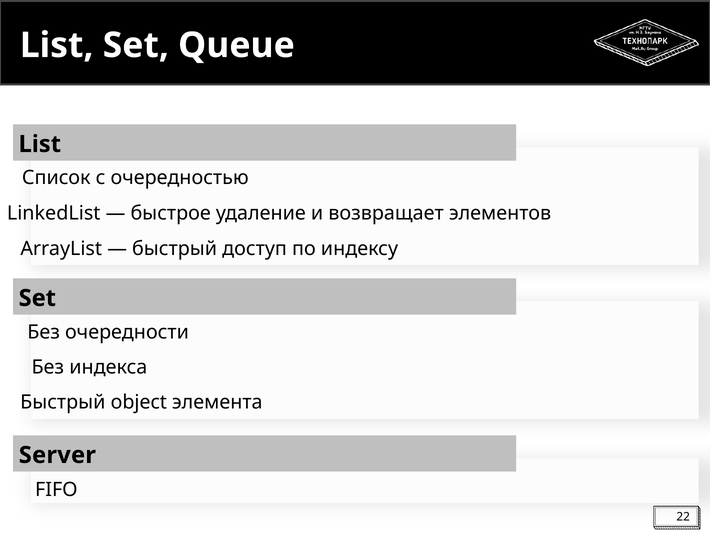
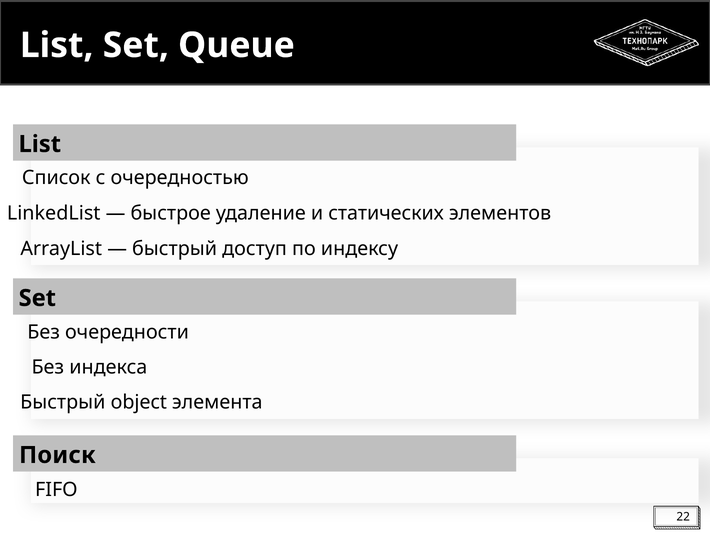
возвращает: возвращает -> статических (386, 213)
Server: Server -> Поиск (57, 455)
